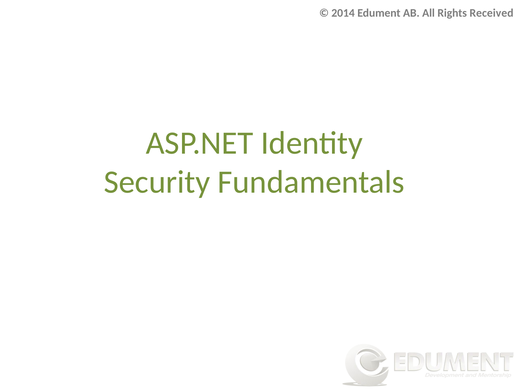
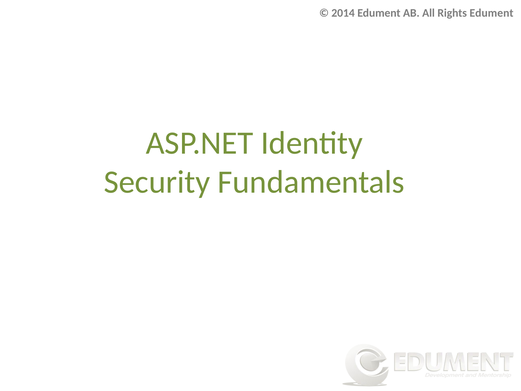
Rights Received: Received -> Edument (492, 13)
